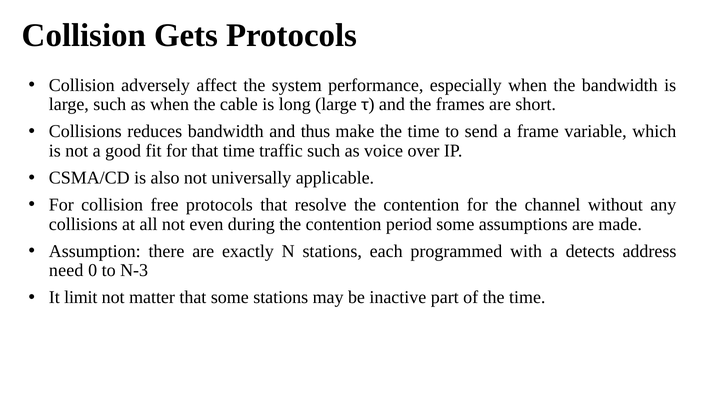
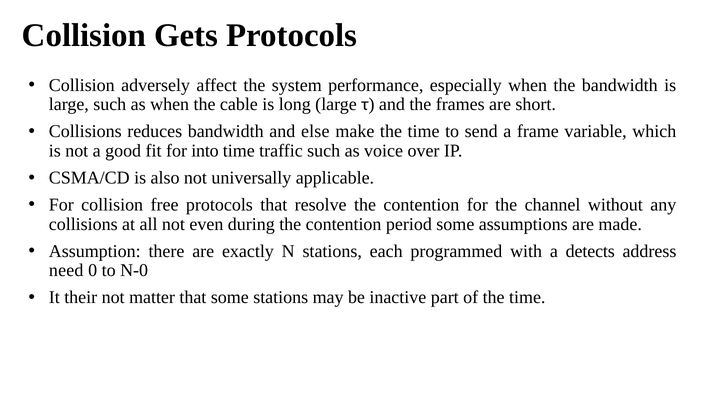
thus: thus -> else (315, 131)
for that: that -> into (205, 151)
N-3: N-3 -> N-0 (134, 270)
limit: limit -> their (81, 297)
